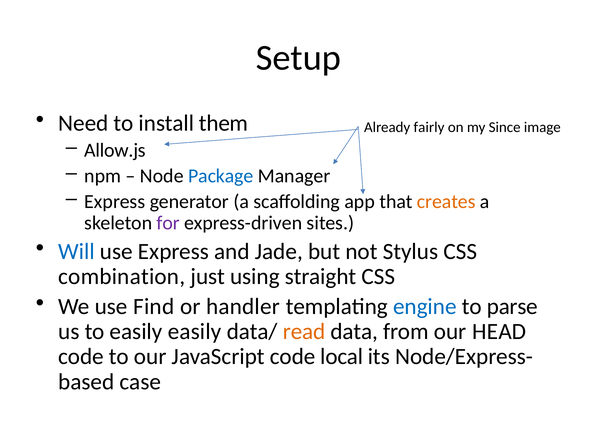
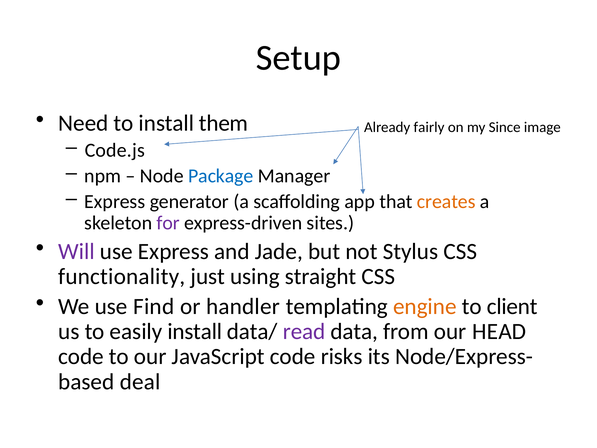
Allow.js: Allow.js -> Code.js (115, 150)
Will colour: blue -> purple (77, 251)
combination: combination -> functionality (122, 276)
engine colour: blue -> orange (425, 306)
parse: parse -> client (512, 306)
easily easily: easily -> install (195, 331)
read colour: orange -> purple (304, 331)
local: local -> risks (342, 356)
case: case -> deal (140, 382)
